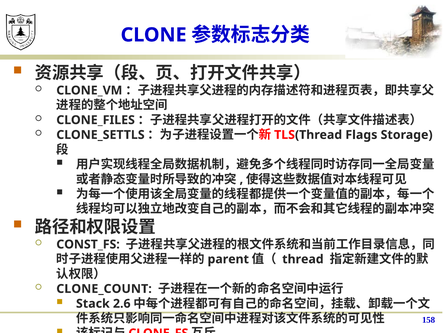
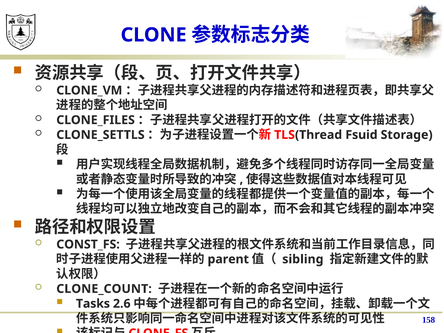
Flags: Flags -> Fsuid (361, 135)
thread: thread -> sibling (303, 259)
Stack: Stack -> Tasks (93, 304)
